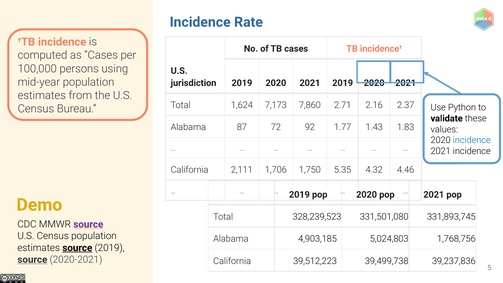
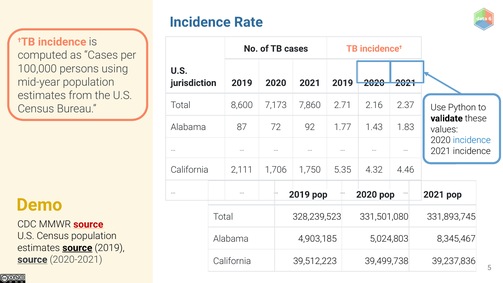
1,624: 1,624 -> 8,600 (242, 105)
source colour: purple -> red (88, 224)
1,768,756: 1,768,756 -> 8,345,467 (456, 239)
